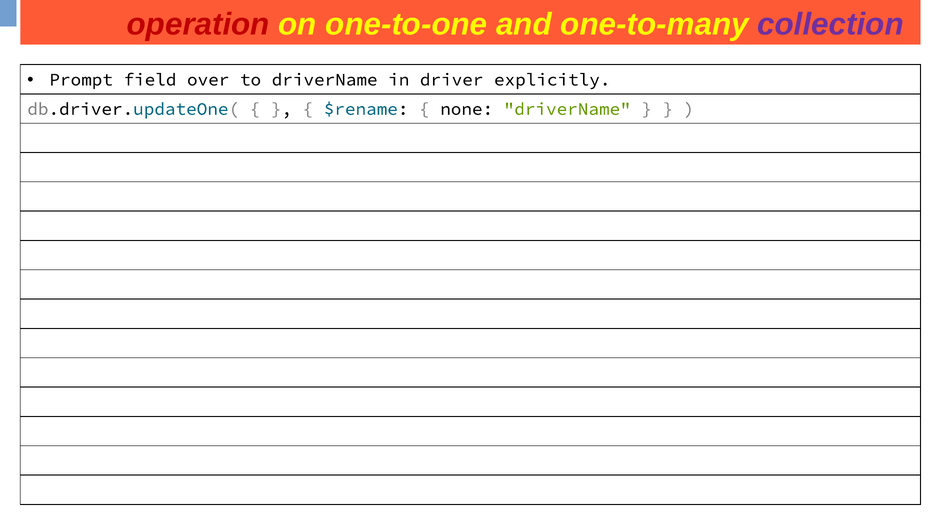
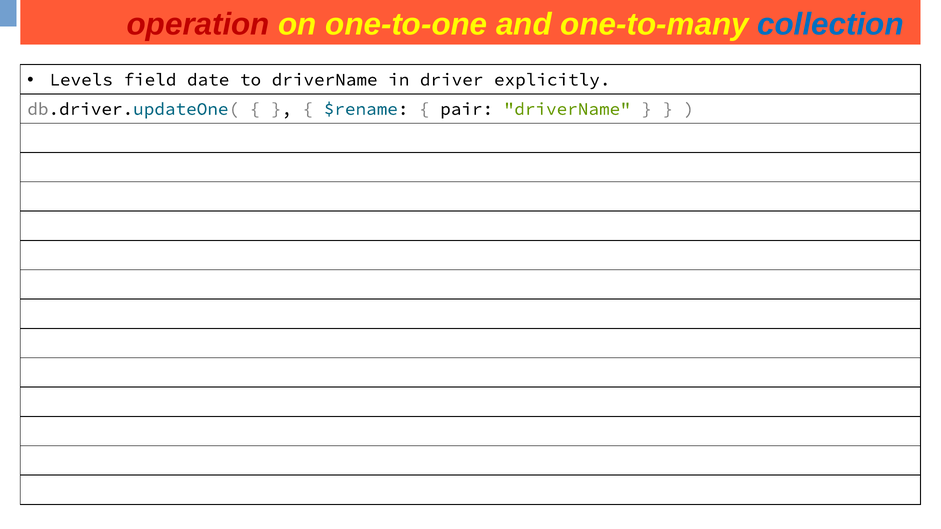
collection colour: purple -> blue (831, 24)
Prompt: Prompt -> Levels (81, 80)
over: over -> date (208, 80)
none: none -> pair (467, 109)
